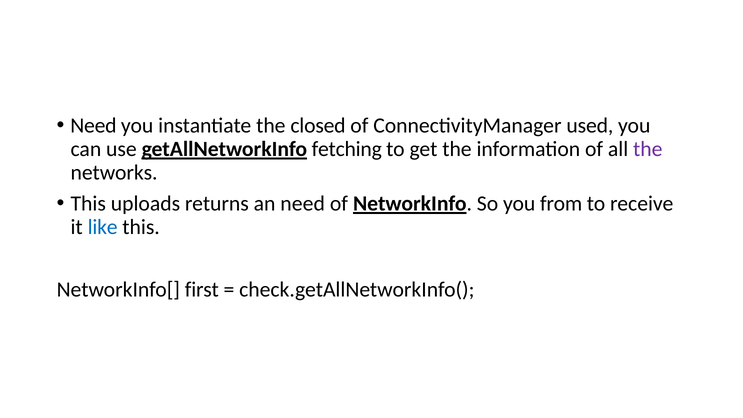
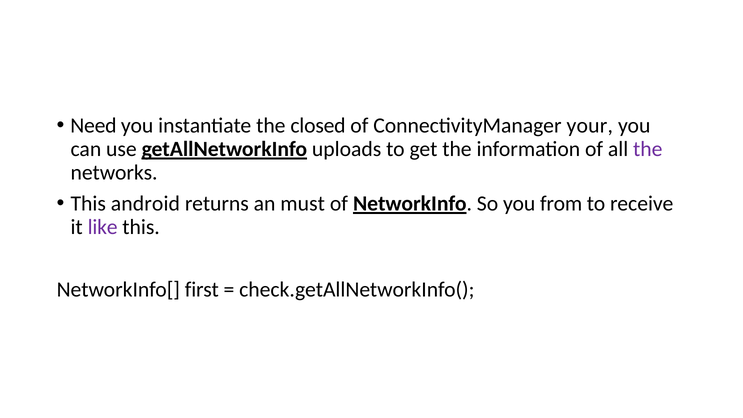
used: used -> your (590, 126)
fetching: fetching -> uploads (347, 149)
uploads: uploads -> android (145, 204)
an need: need -> must (303, 204)
like colour: blue -> purple (103, 227)
